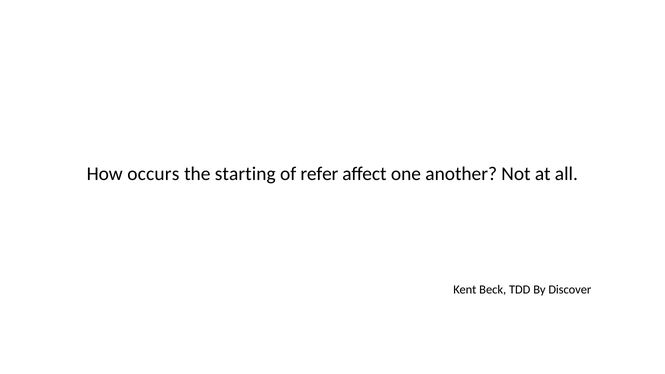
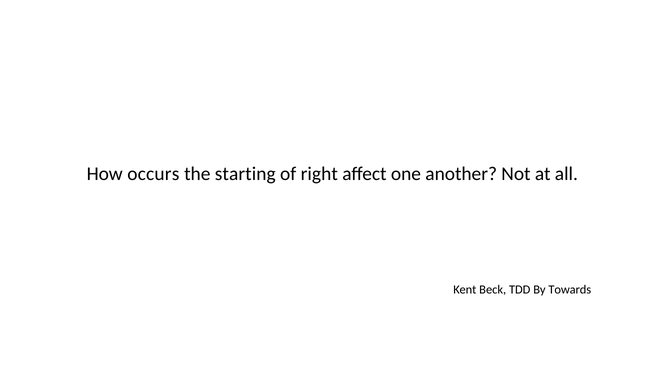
refer: refer -> right (319, 174)
Discover: Discover -> Towards (570, 290)
